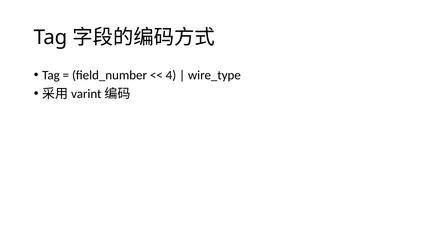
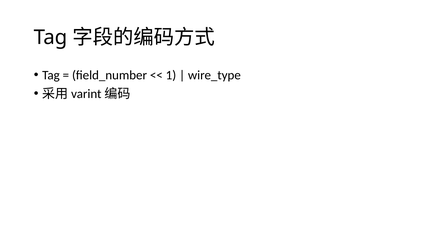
4: 4 -> 1 (171, 75)
